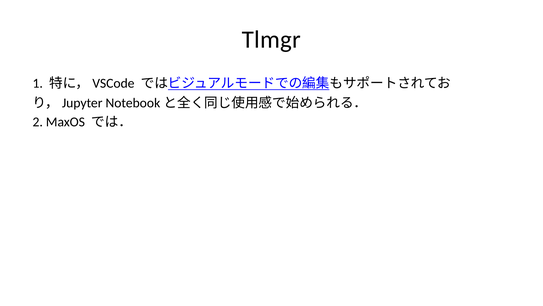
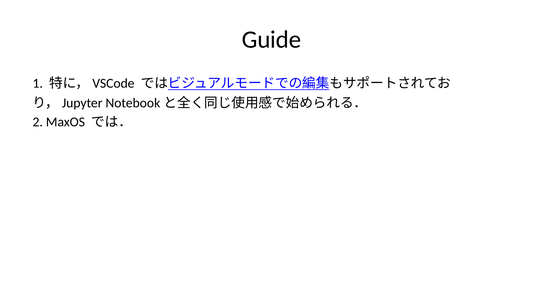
Tlmgr: Tlmgr -> Guide (272, 39)
